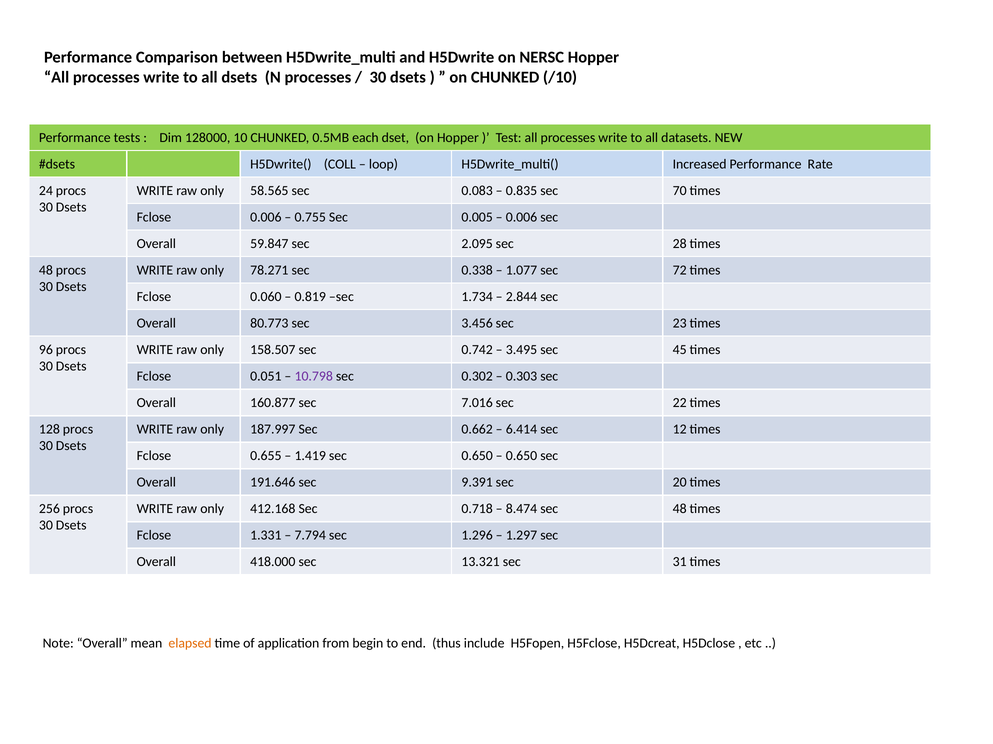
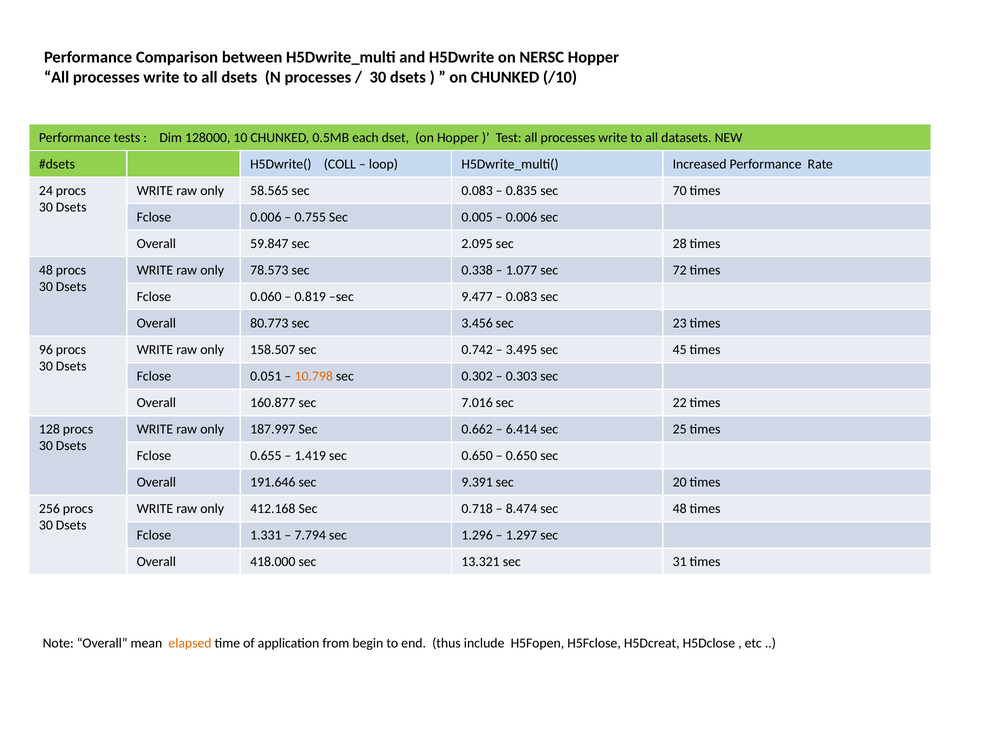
78.271: 78.271 -> 78.573 (269, 270)
1.734: 1.734 -> 9.477 (477, 297)
2.844: 2.844 -> 0.083 (521, 297)
10.798 colour: purple -> orange (314, 377)
12: 12 -> 25 (680, 430)
